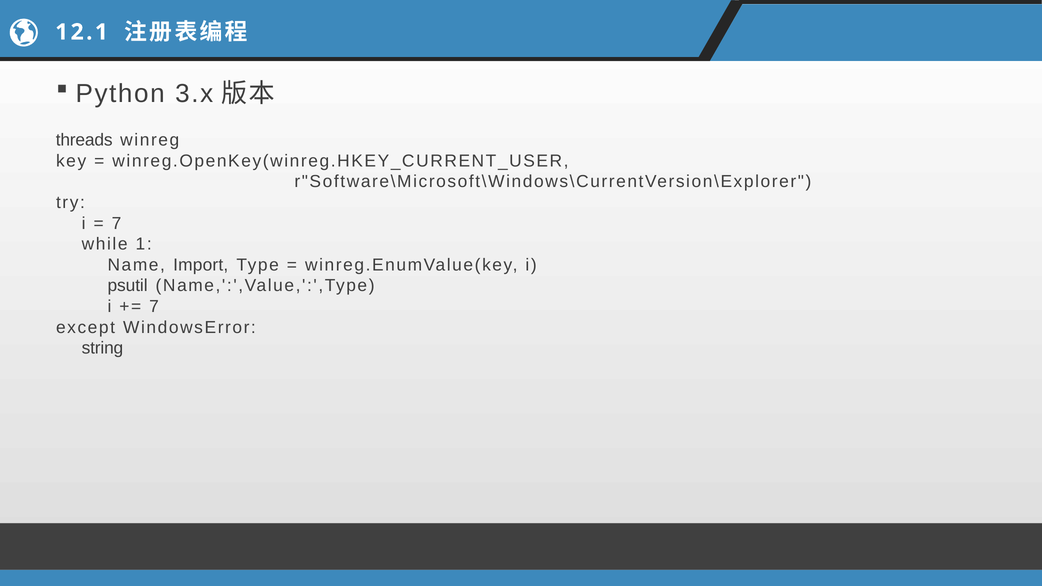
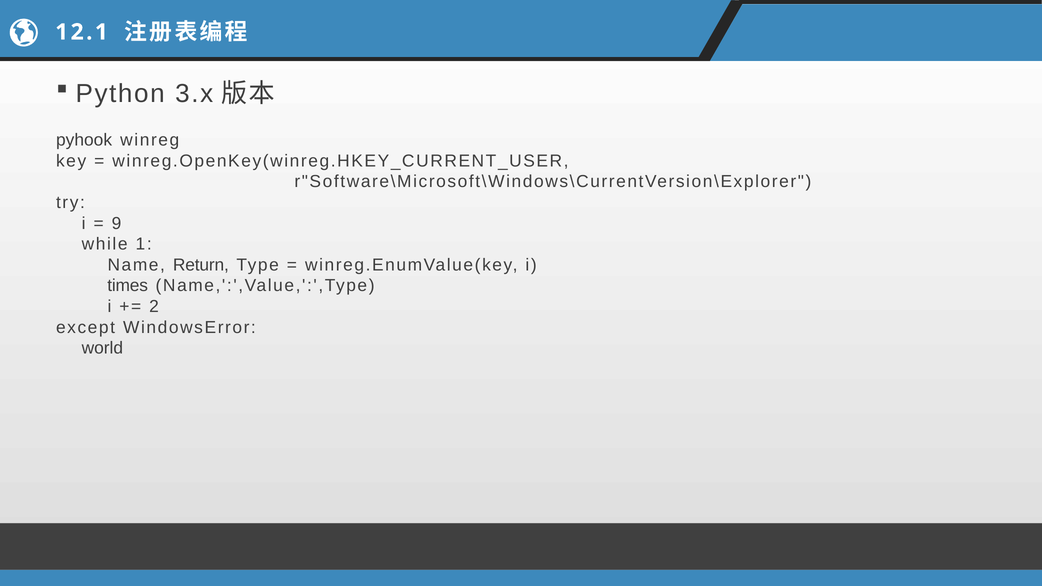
threads: threads -> pyhook (84, 140)
7: 7 -> 9 (117, 223)
Import: Import -> Return (201, 265)
psutil: psutil -> times (128, 286)
7: 7 -> 2 (154, 307)
string: string -> world (102, 348)
